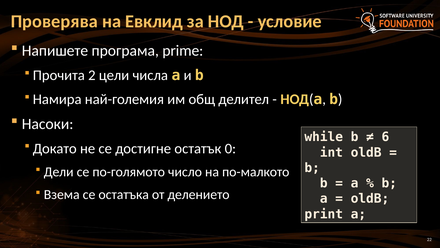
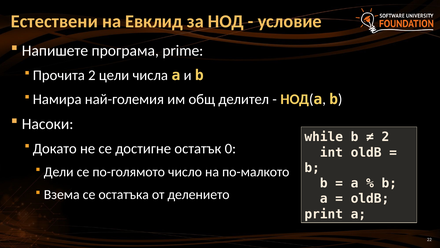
Проверява: Проверява -> Естествени (54, 21)
6: 6 -> 2 (385, 137)
